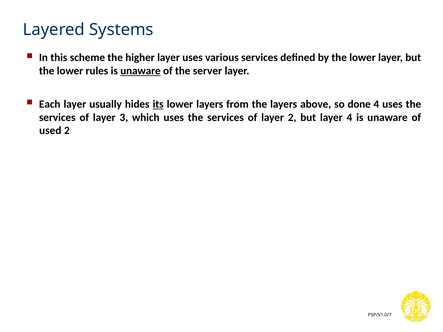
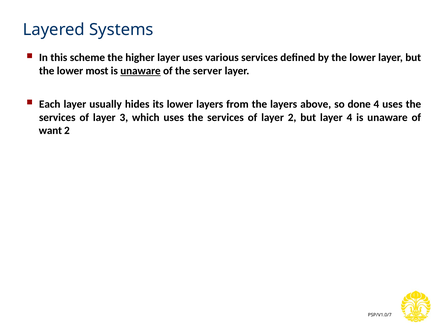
rules: rules -> most (97, 71)
its underline: present -> none (158, 104)
used: used -> want (50, 131)
